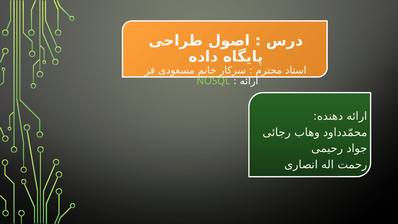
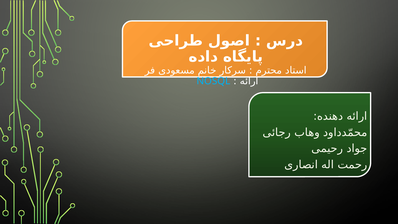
NOSQL colour: light green -> light blue (213, 81)
